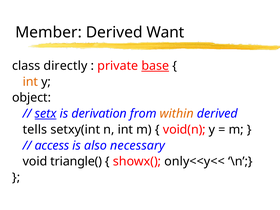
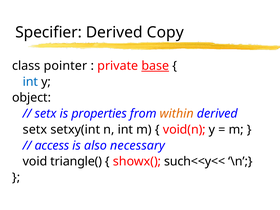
Member: Member -> Specifier (49, 32)
Want: Want -> Copy (165, 32)
directly: directly -> pointer (65, 66)
int colour: orange -> blue (30, 82)
setx underline: present -> none (46, 114)
derivation: derivation -> properties (99, 114)
tells: tells -> setx (35, 130)
only<<y<<: only<<y<< -> such<<y<< (195, 161)
